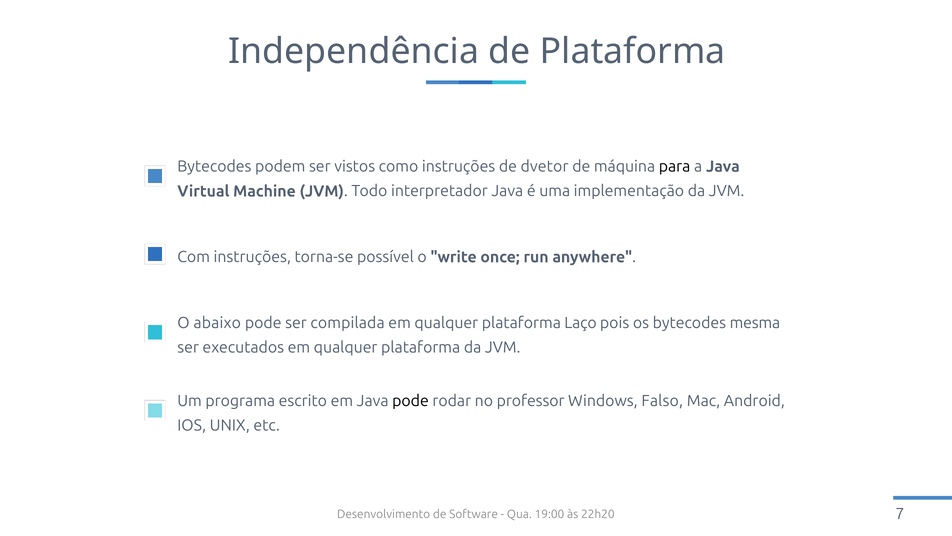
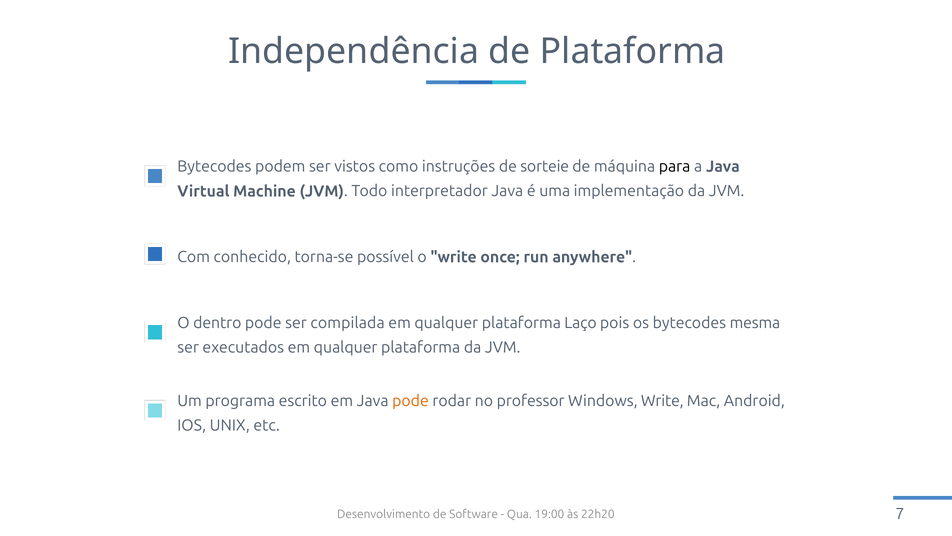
dvetor: dvetor -> sorteie (545, 166)
Com instruções: instruções -> conhecido (252, 257)
abaixo: abaixo -> dentro (217, 322)
pode colour: black -> orange (410, 400)
Windows Falso: Falso -> Write (662, 400)
